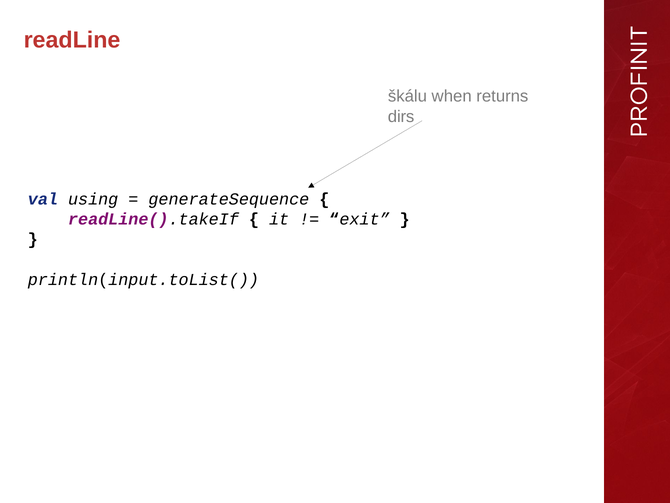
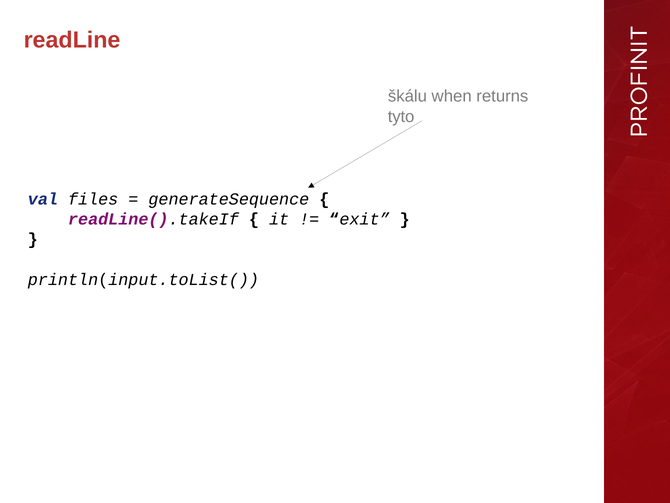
dirs: dirs -> tyto (401, 116)
using: using -> files (93, 199)
